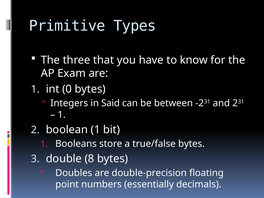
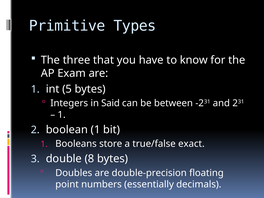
0: 0 -> 5 (67, 89)
true/false bytes: bytes -> exact (191, 144)
